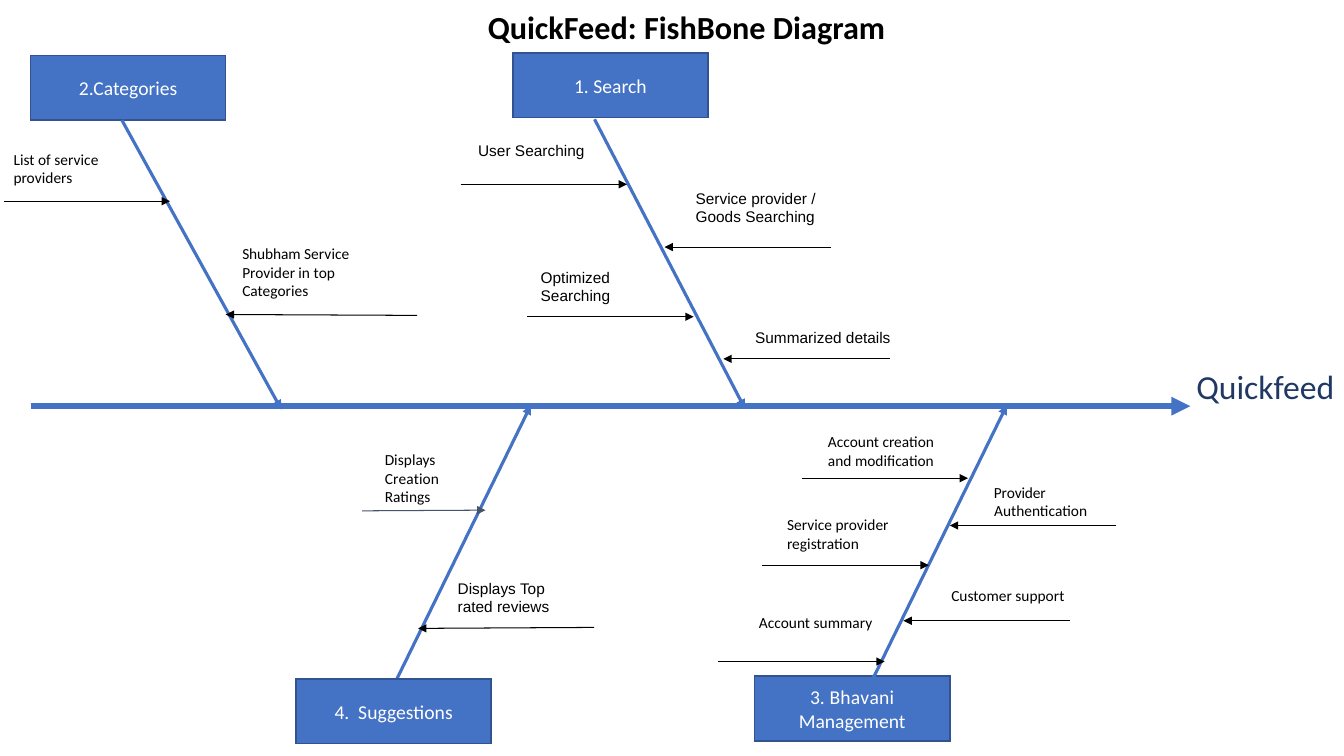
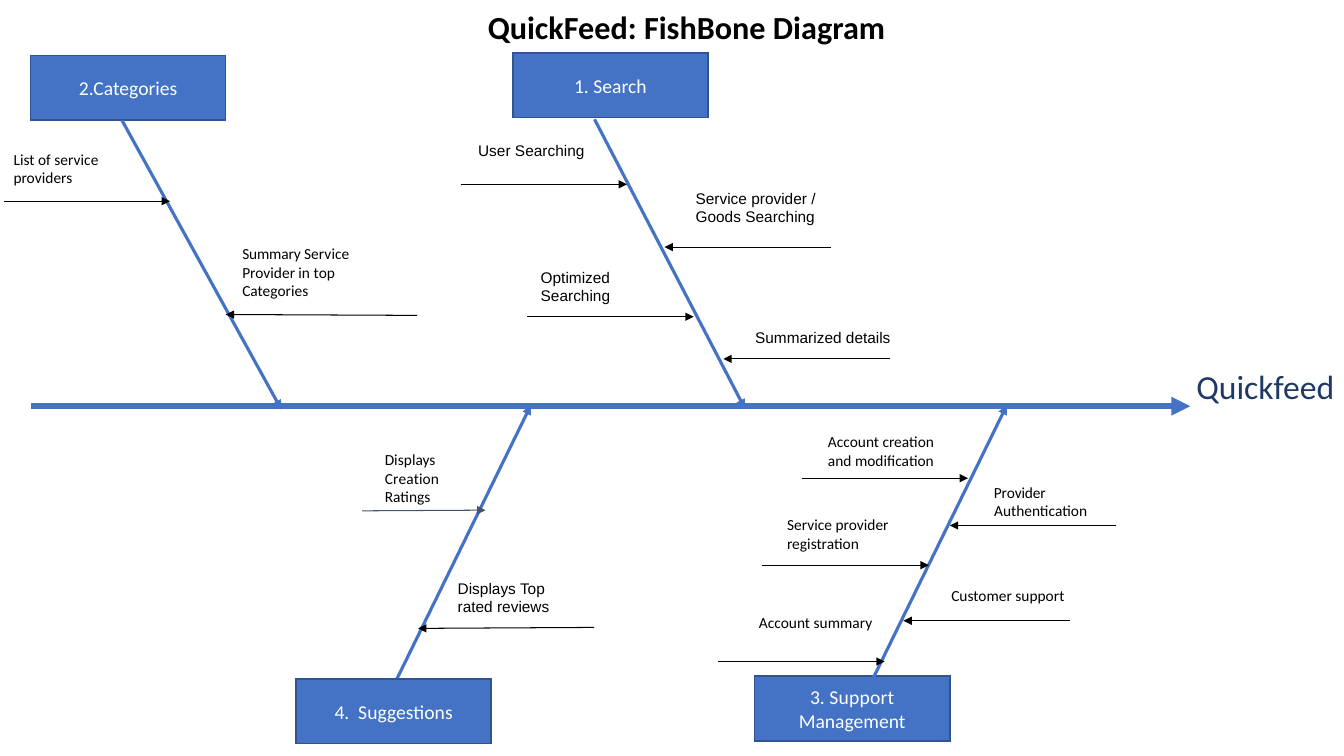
Shubham: Shubham -> Summary (272, 255)
3 Bhavani: Bhavani -> Support (862, 698)
